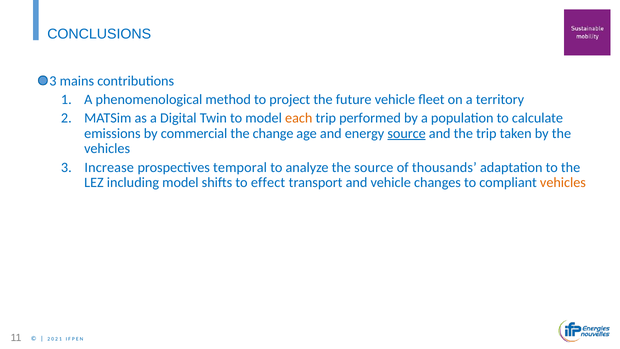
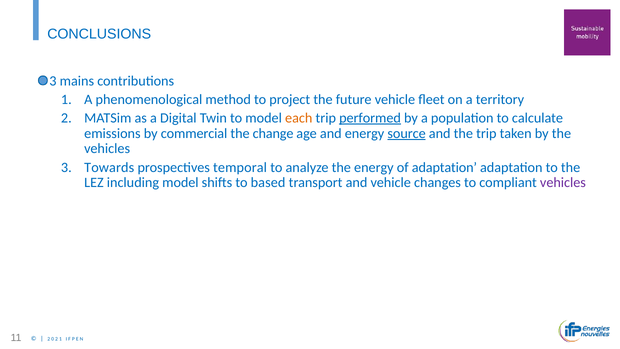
performed underline: none -> present (370, 118)
Increase: Increase -> Towards (109, 167)
the source: source -> energy (374, 167)
of thousands: thousands -> adaptation (444, 167)
effect: effect -> based (268, 183)
vehicles colour: orange -> purple (563, 183)
